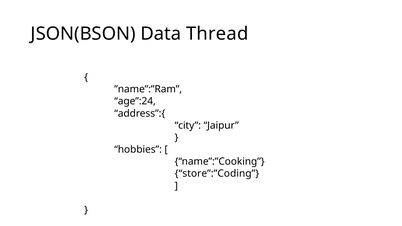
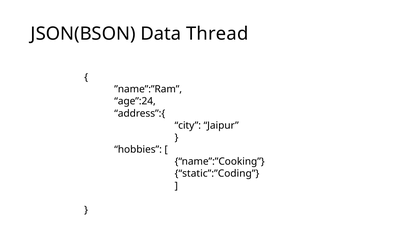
store”:”Coding: store”:”Coding -> static”:”Coding (217, 174)
